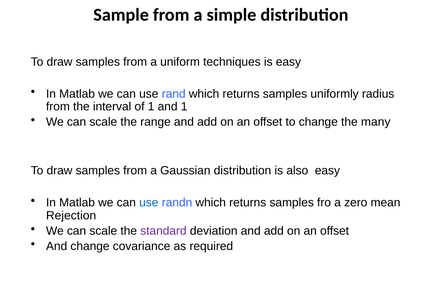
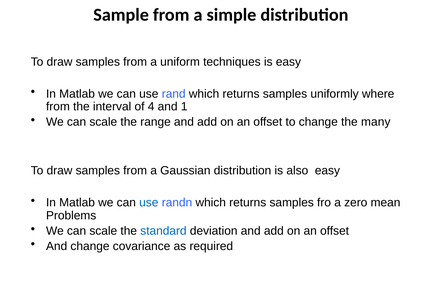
radius: radius -> where (378, 94)
of 1: 1 -> 4 (151, 107)
Rejection: Rejection -> Problems (71, 216)
standard colour: purple -> blue (163, 231)
